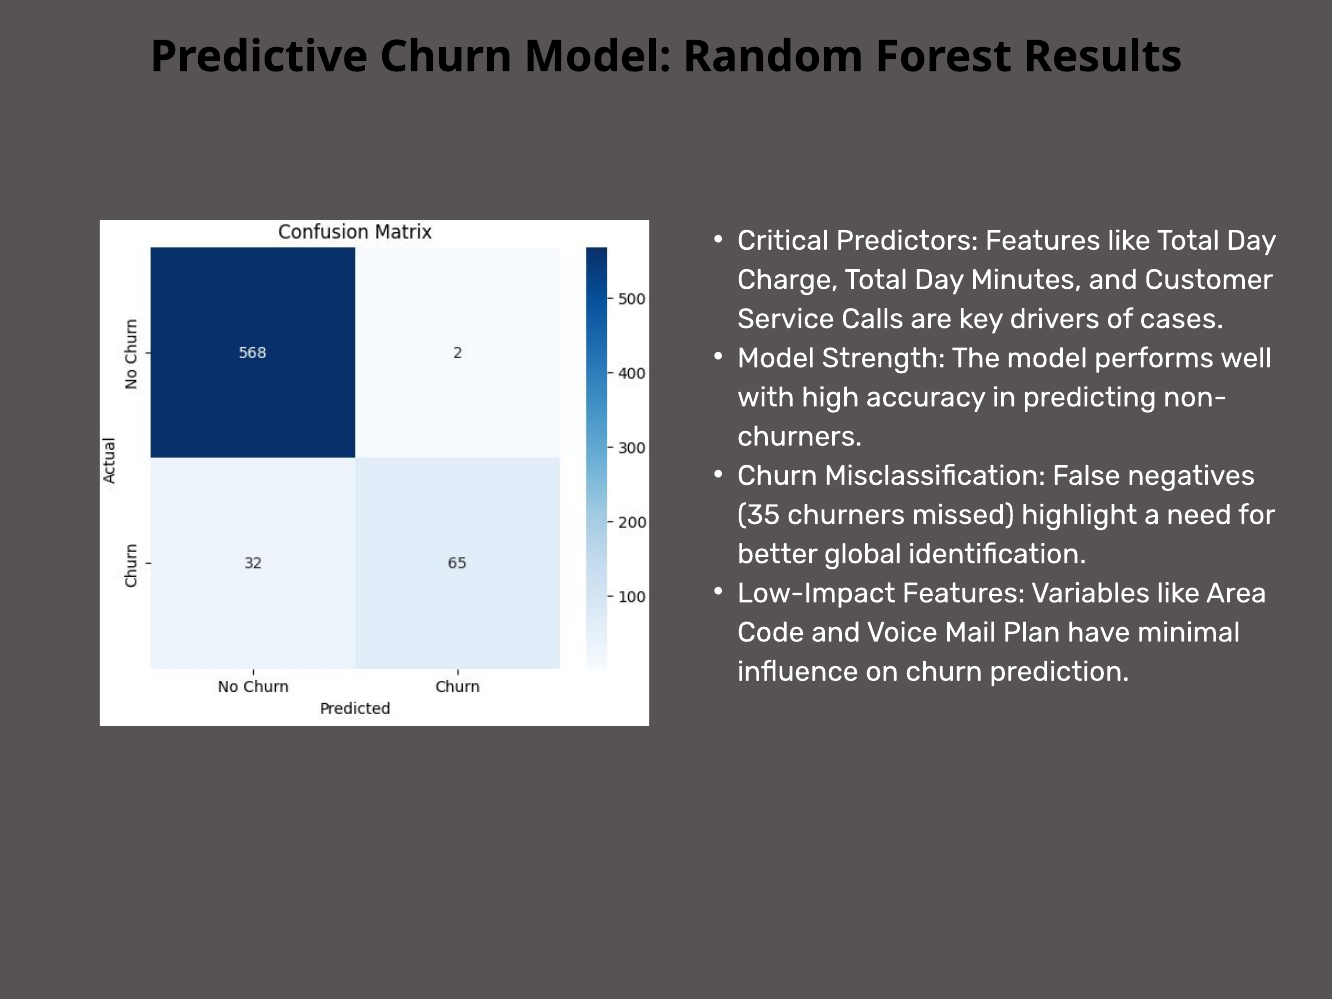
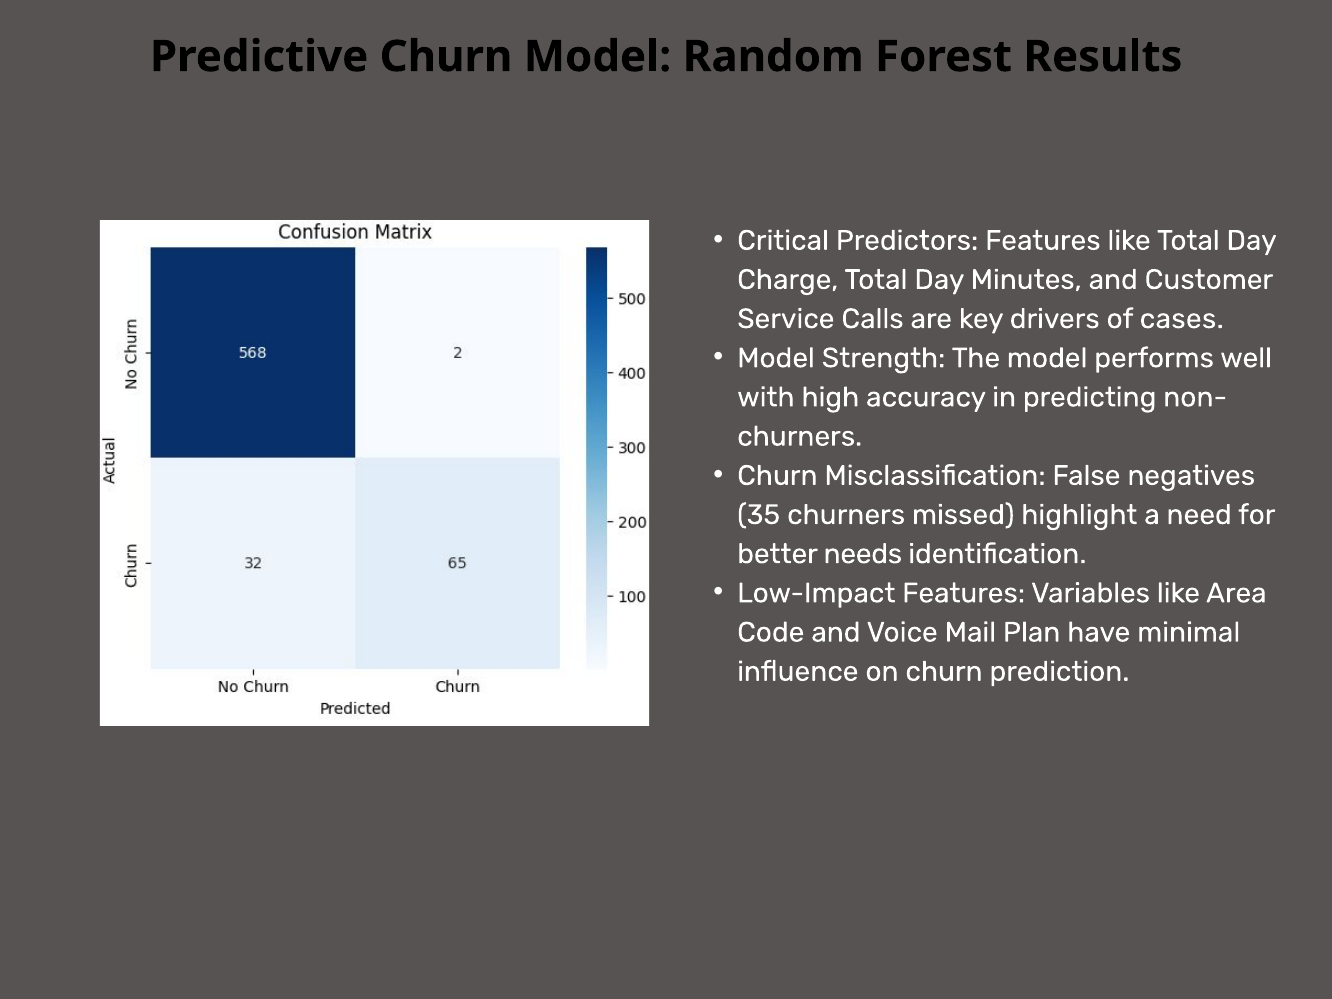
global: global -> needs (863, 554)
